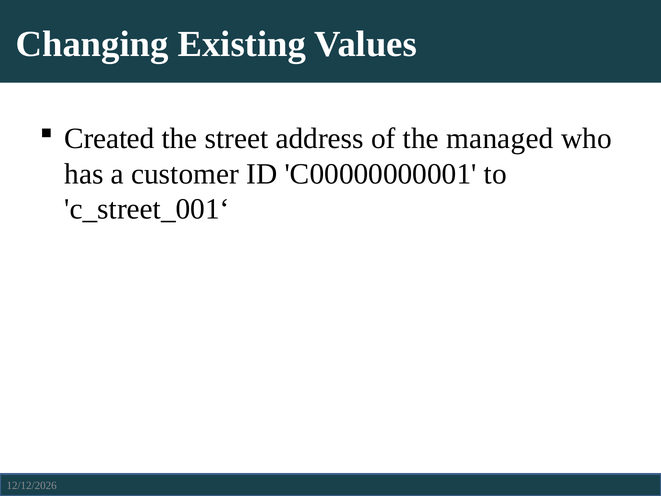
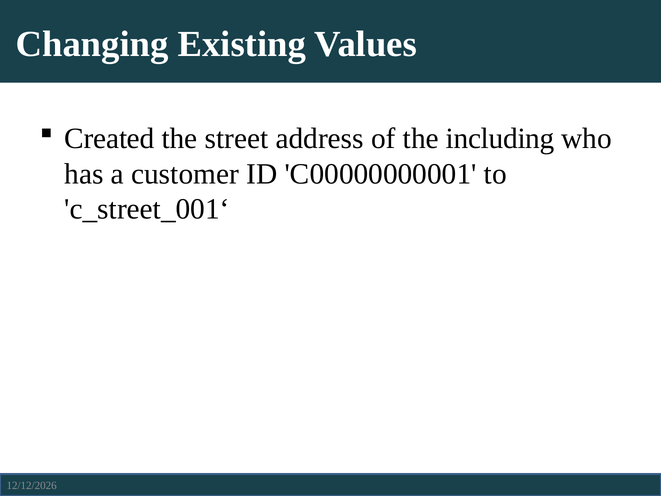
managed: managed -> including (500, 139)
